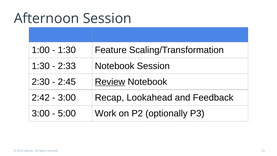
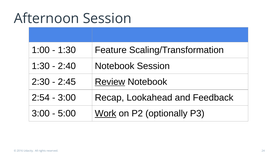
2:33: 2:33 -> 2:40 (67, 66)
2:42: 2:42 -> 2:54 (41, 98)
Work underline: none -> present (106, 113)
